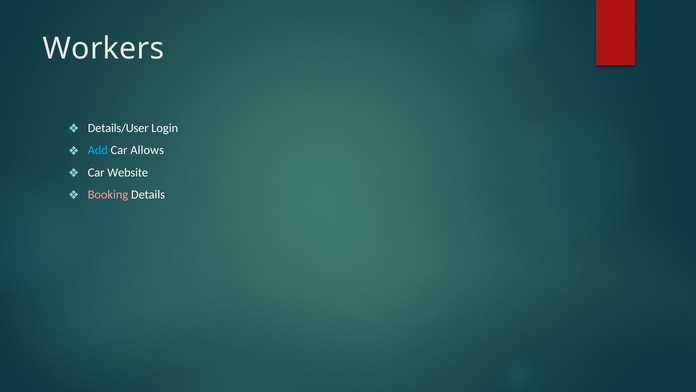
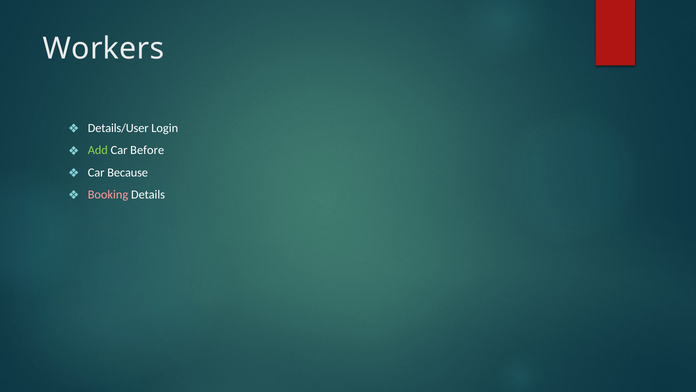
Add colour: light blue -> light green (98, 150)
Allows: Allows -> Before (147, 150)
Website: Website -> Because (128, 172)
